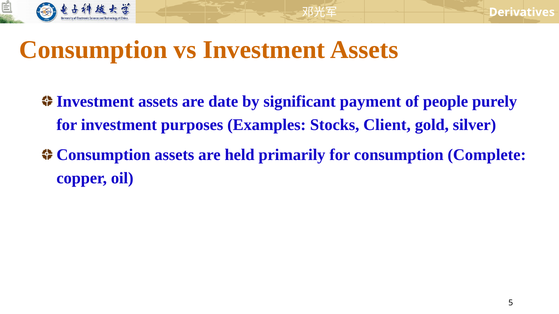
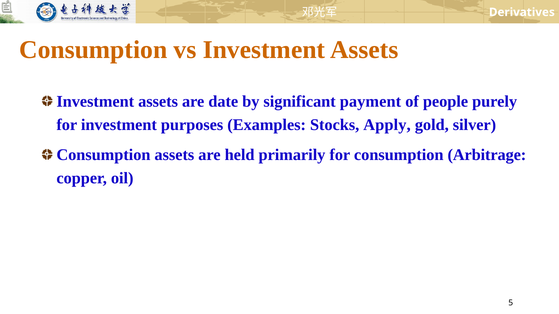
Client: Client -> Apply (387, 125)
Complete: Complete -> Arbitrage (487, 155)
